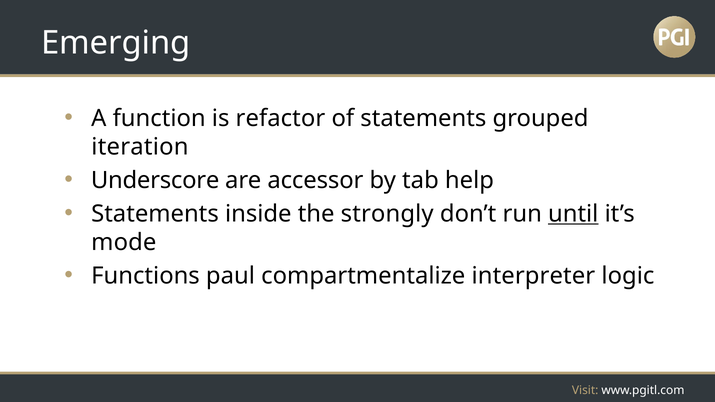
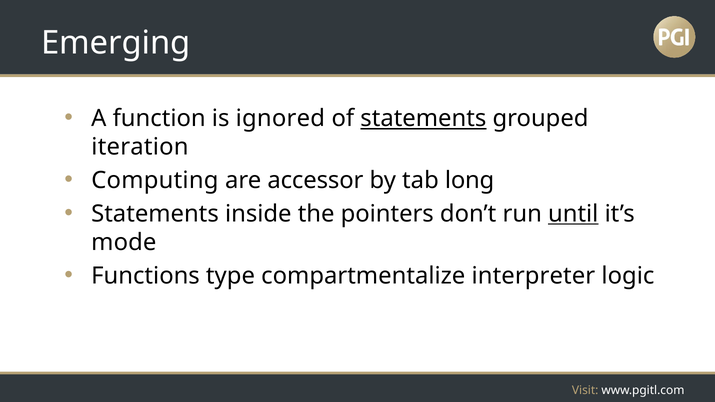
refactor: refactor -> ignored (280, 118)
statements underline: none -> present (423, 118)
Underscore: Underscore -> Computing (155, 180)
help: help -> long (470, 180)
strongly: strongly -> pointers (387, 214)
paul: paul -> type (230, 276)
